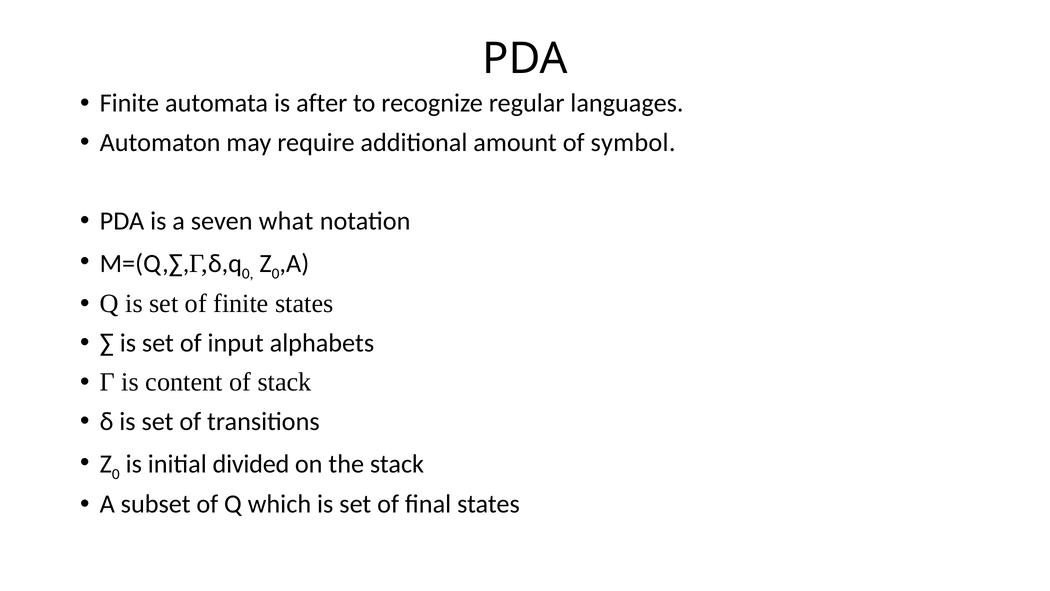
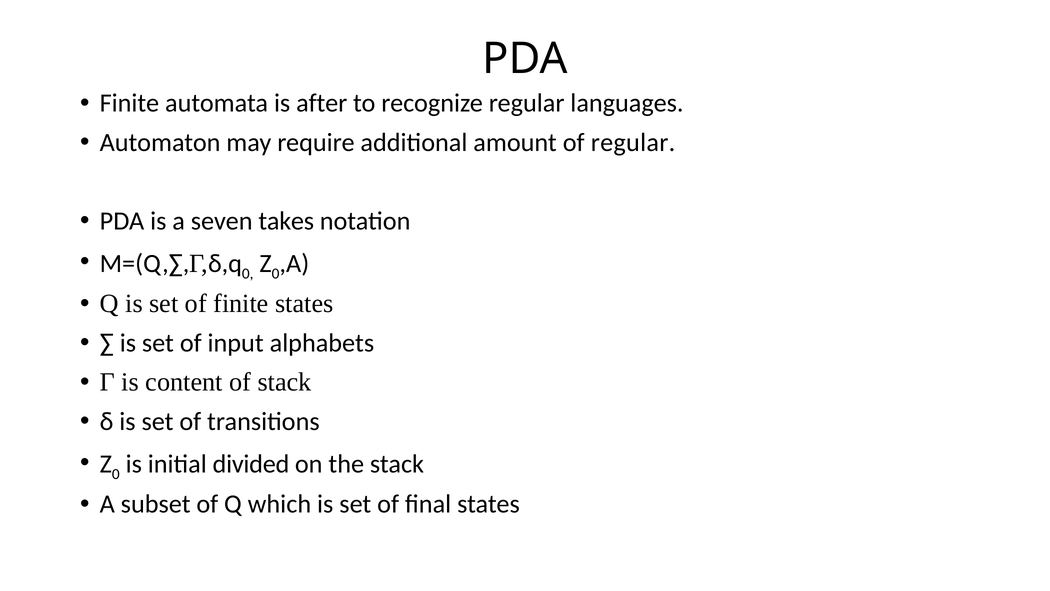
of symbol: symbol -> regular (633, 142)
what: what -> takes (286, 221)
